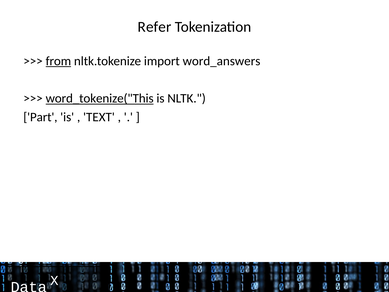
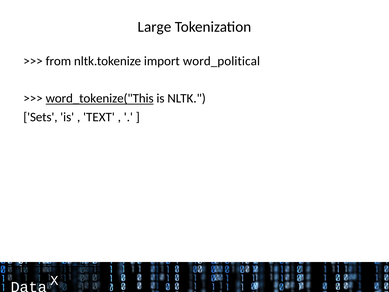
Refer: Refer -> Large (155, 27)
from underline: present -> none (58, 61)
word_answers: word_answers -> word_political (221, 61)
Part: Part -> Sets (40, 117)
